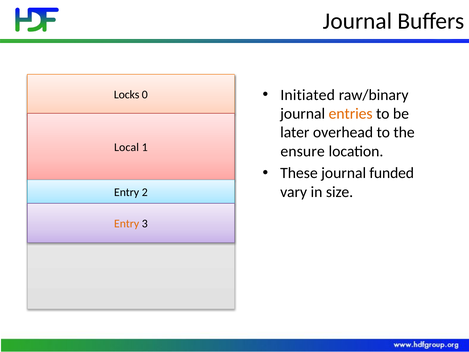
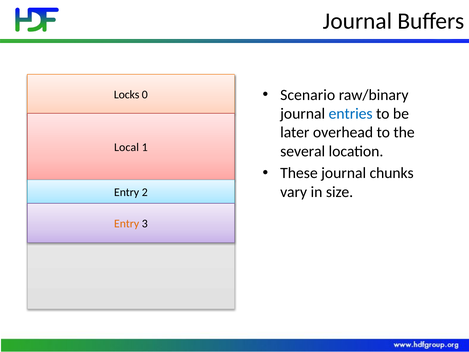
Initiated: Initiated -> Scenario (308, 95)
entries colour: orange -> blue (351, 114)
ensure: ensure -> several (303, 151)
funded: funded -> chunks (392, 173)
